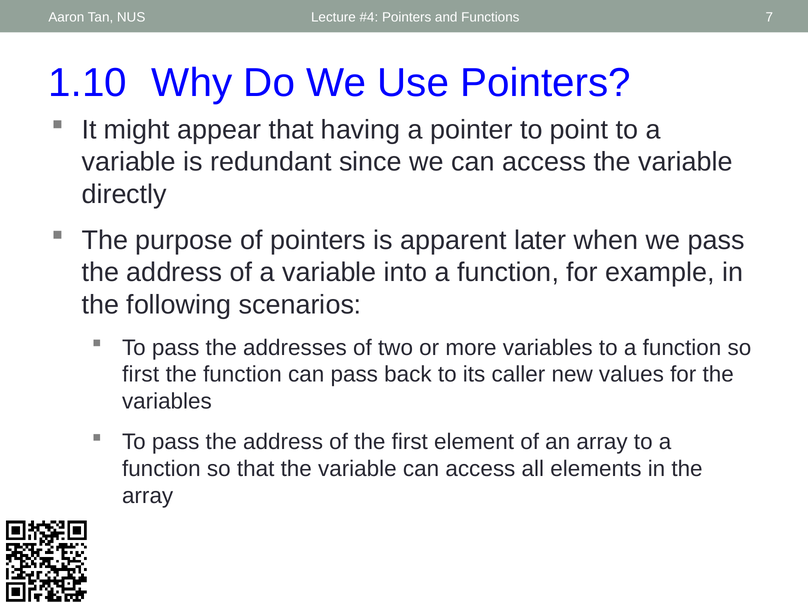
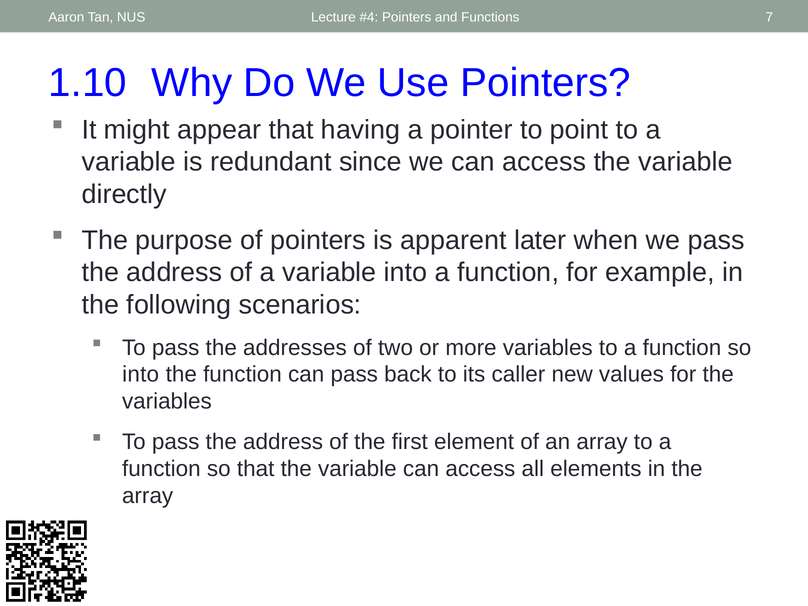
first: first -> into (141, 375)
